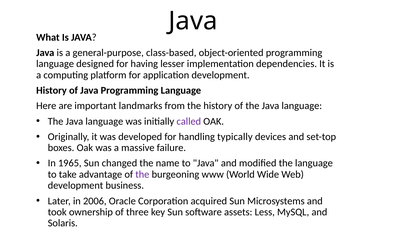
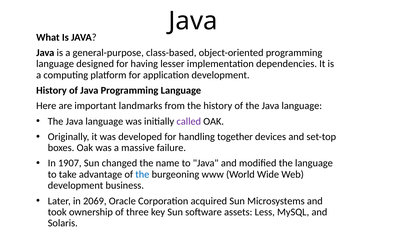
typically: typically -> together (235, 137)
1965: 1965 -> 1907 (70, 163)
the colour: purple -> blue (142, 174)
2006: 2006 -> 2069 (95, 201)
